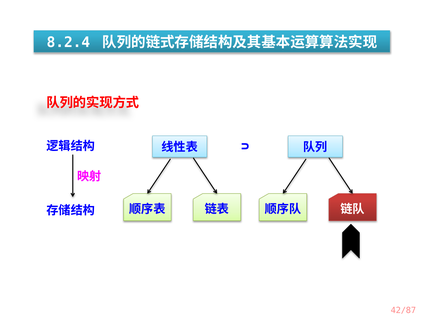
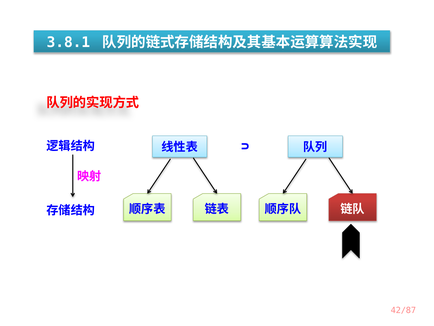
8.2.4: 8.2.4 -> 3.8.1 (68, 42)
